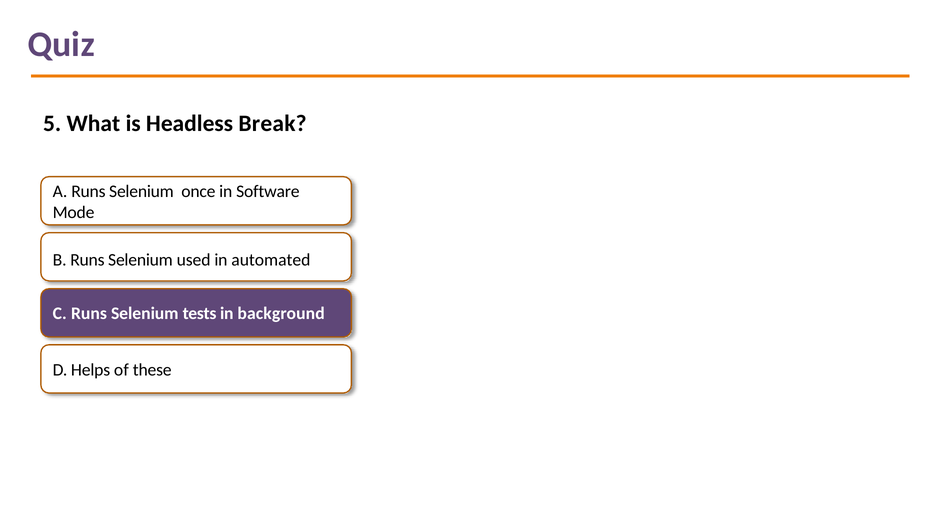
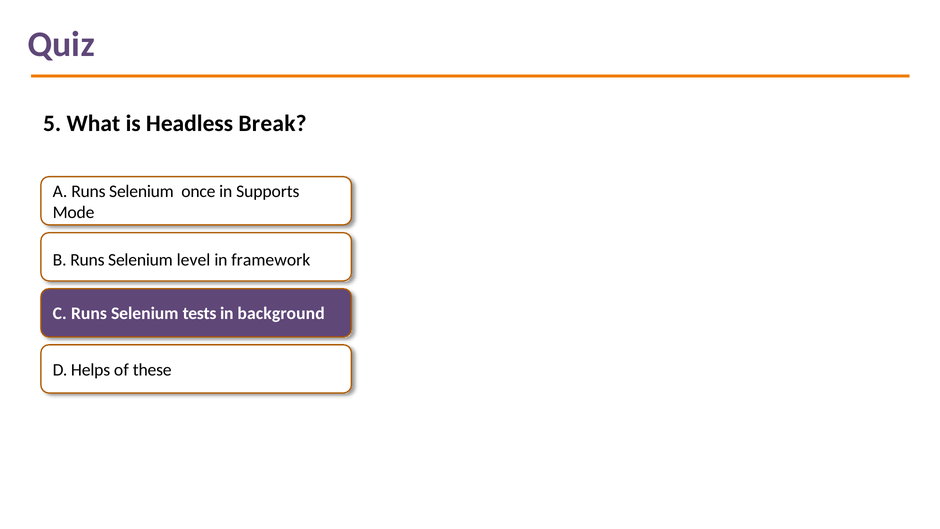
Software: Software -> Supports (268, 192)
used: used -> level (194, 260)
automated: automated -> framework (271, 260)
